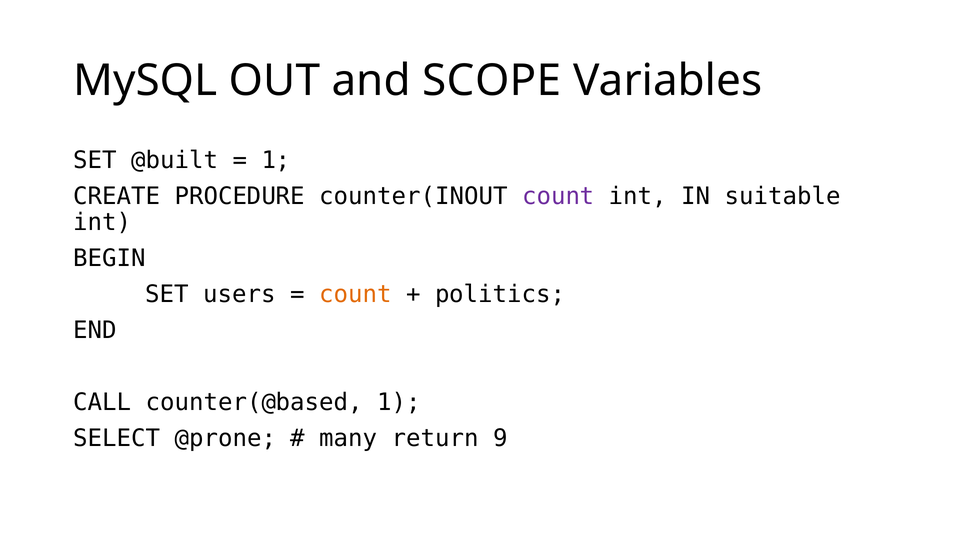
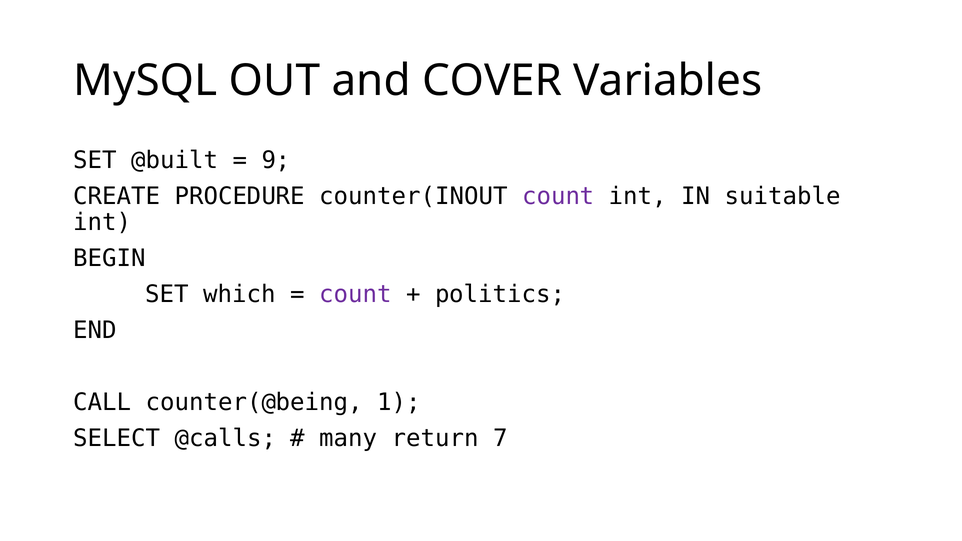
SCOPE: SCOPE -> COVER (492, 81)
1: 1 -> 9 (276, 161)
users: users -> which (240, 294)
count colour: orange -> purple (355, 294)
counter(@based: counter(@based -> counter(@being (254, 402)
@prone: @prone -> @calls (225, 438)
9: 9 -> 7 (500, 438)
